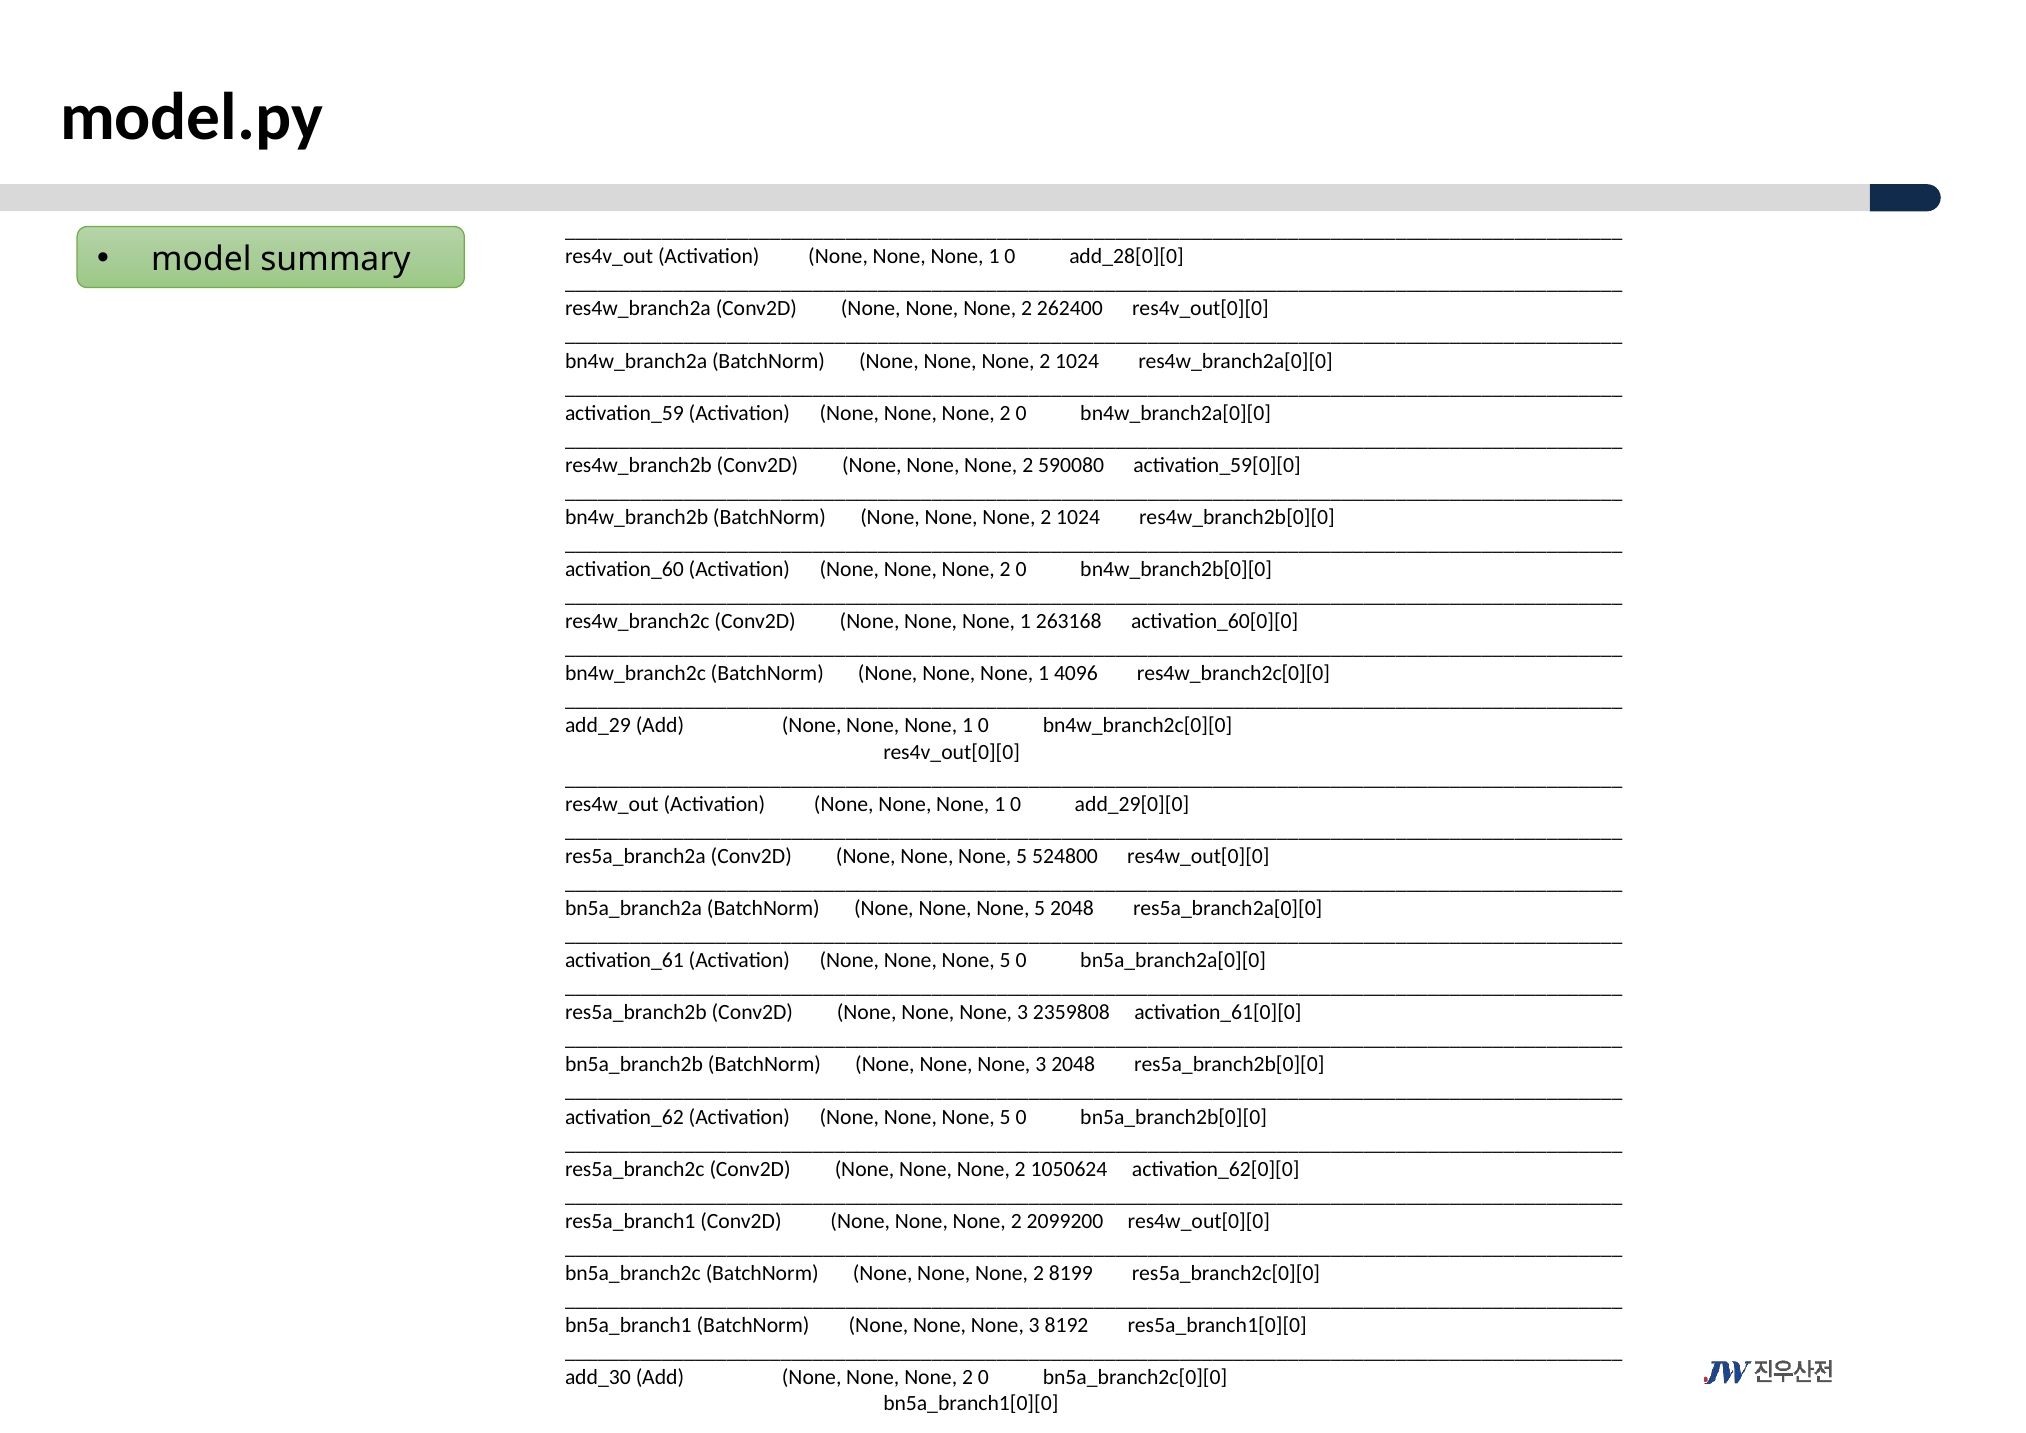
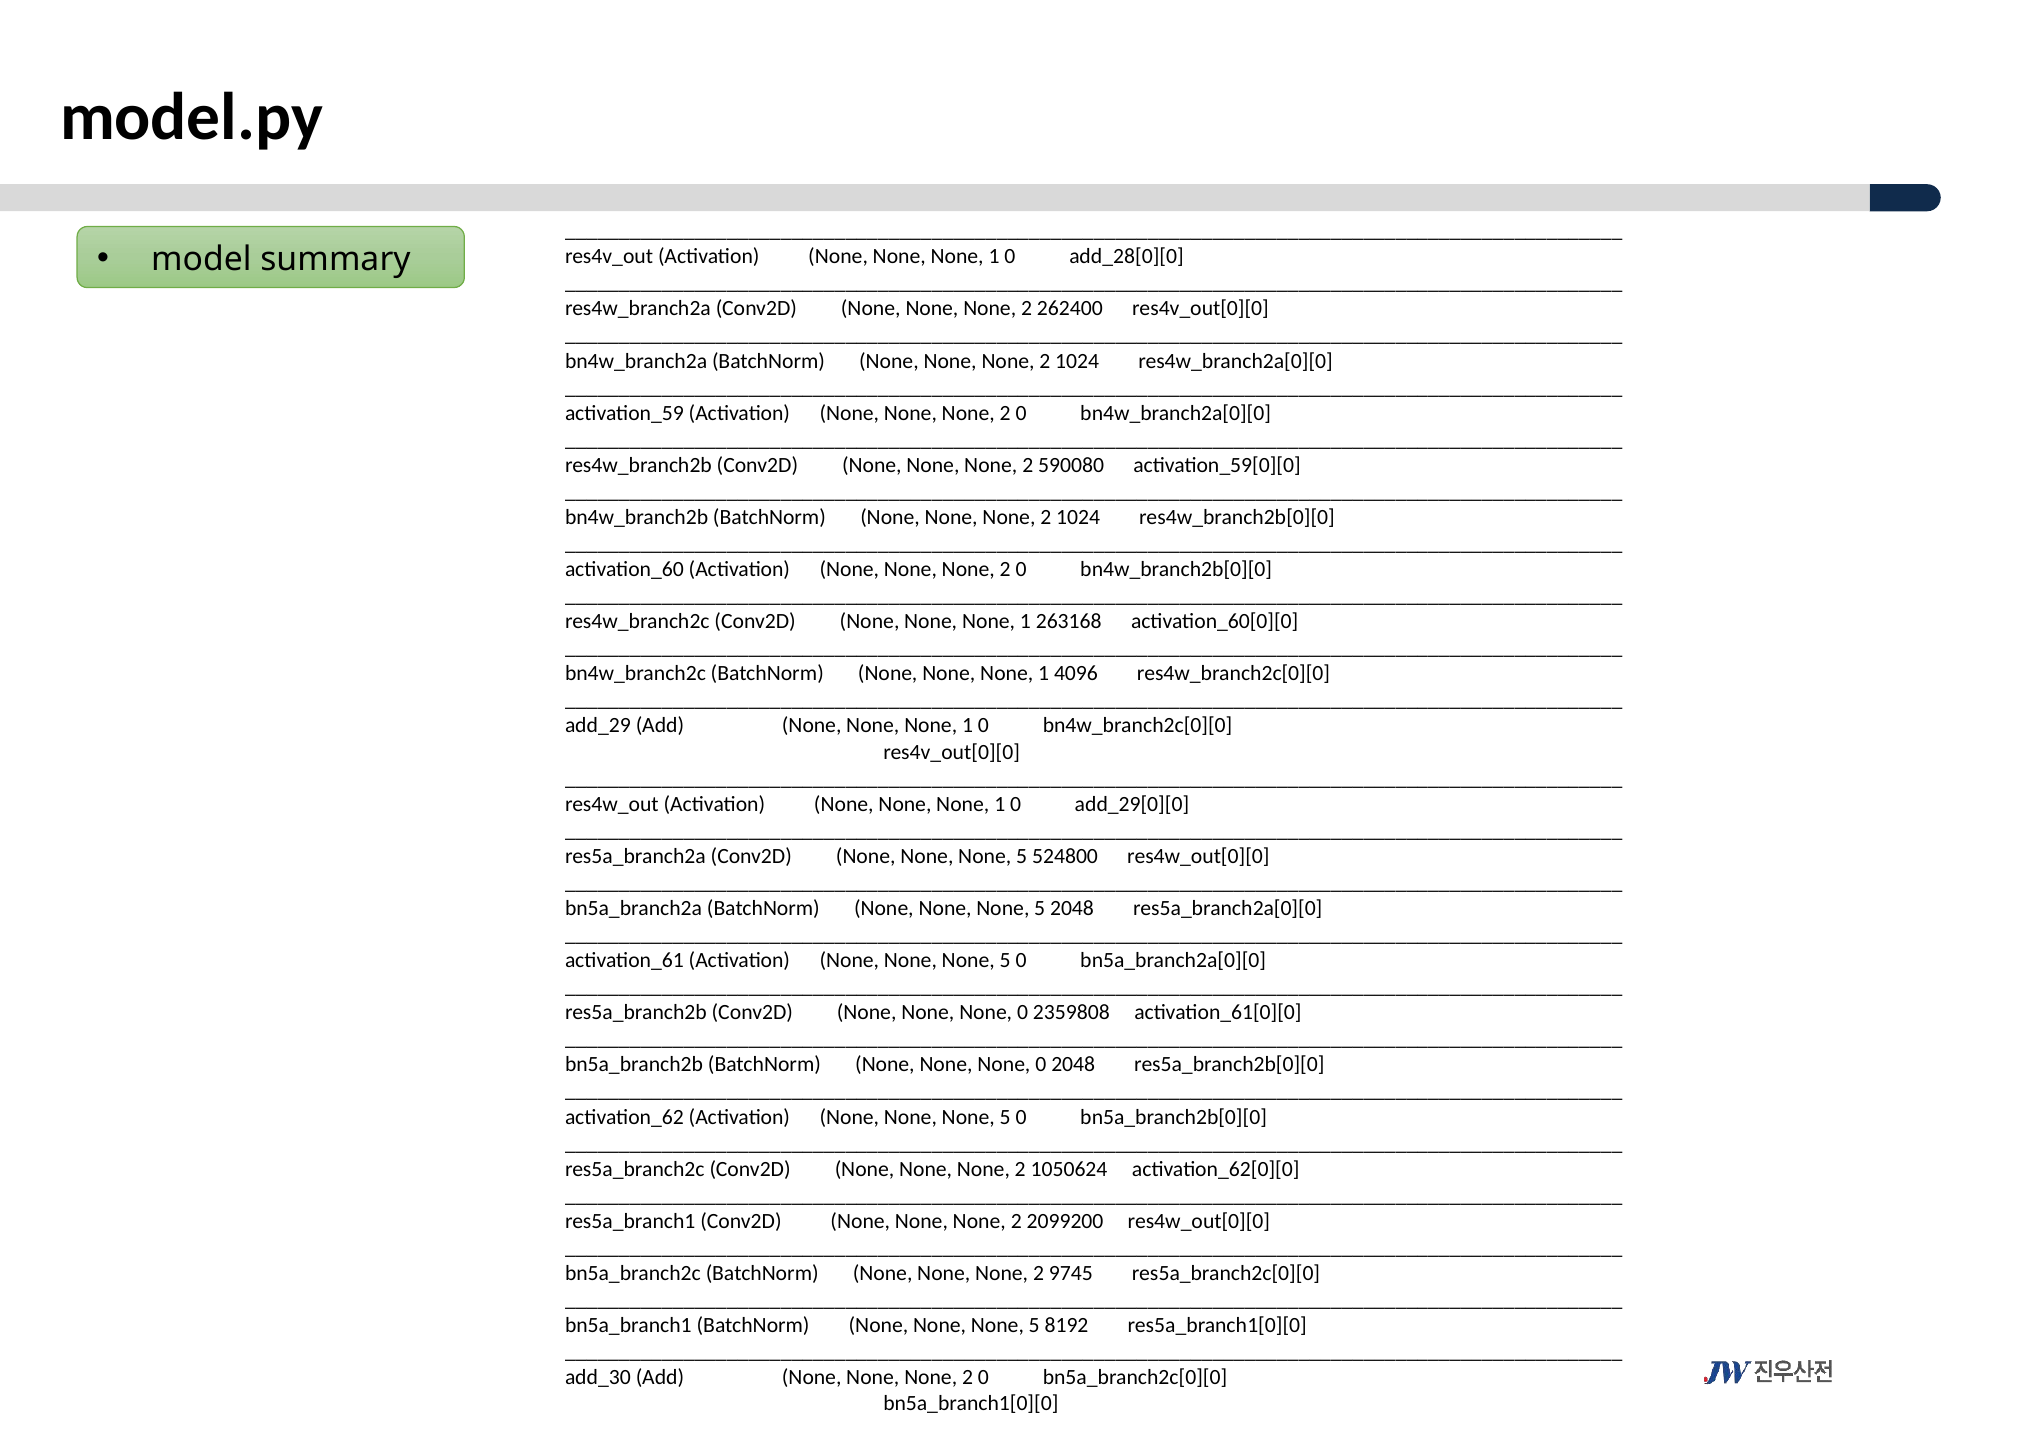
3: 3 -> 0 (1023, 1012)
3: 3 -> 0 (1041, 1064)
8199: 8199 -> 9745 (1071, 1273)
3: 3 -> 5 (1034, 1325)
